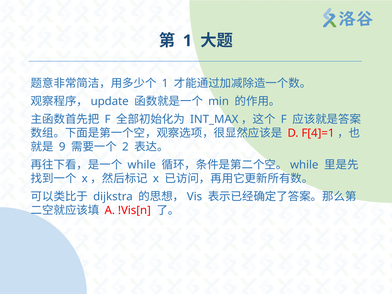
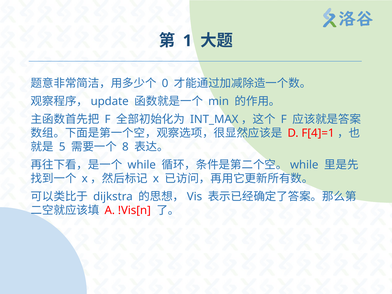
1: 1 -> 0 (165, 83)
9: 9 -> 5 (62, 147)
2: 2 -> 8 (125, 147)
